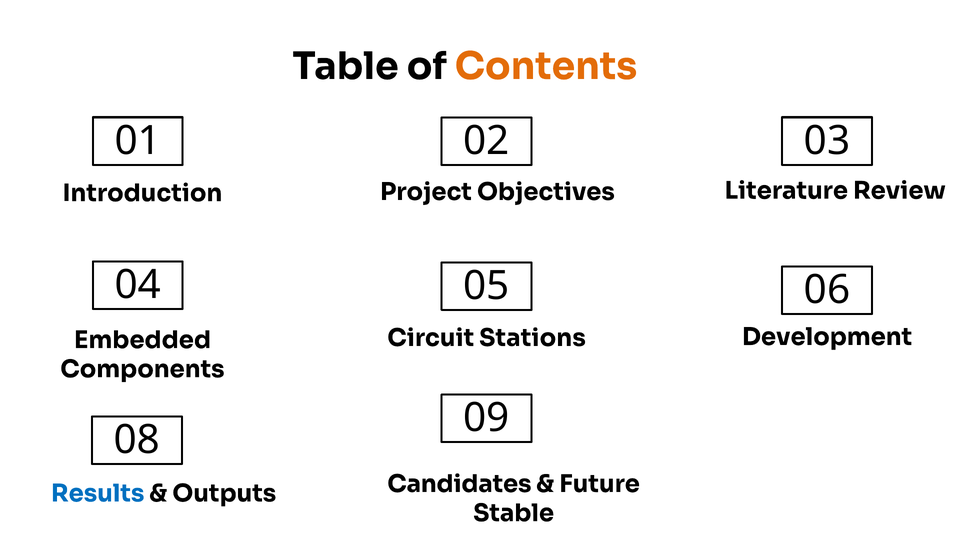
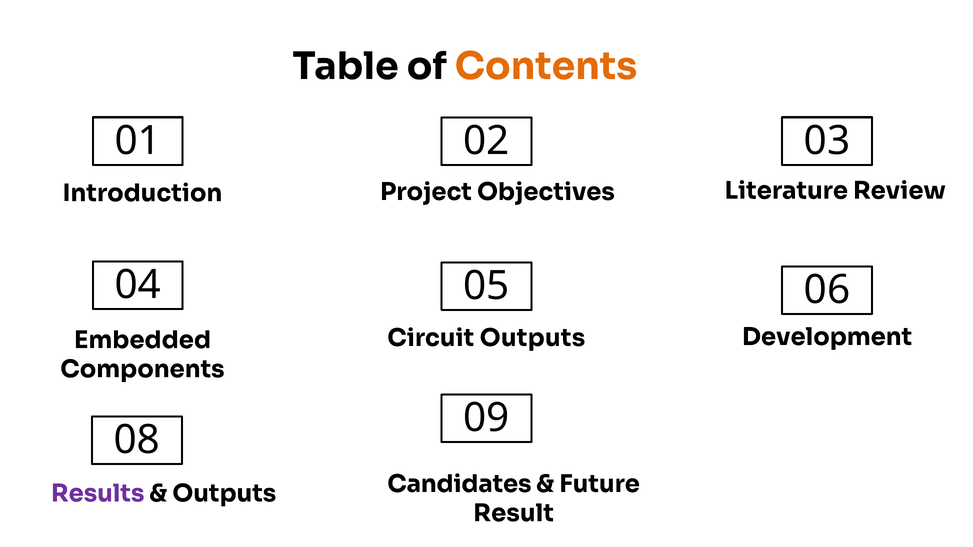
Circuit Stations: Stations -> Outputs (532, 338)
Results colour: blue -> purple (98, 494)
Stable: Stable -> Result (514, 513)
